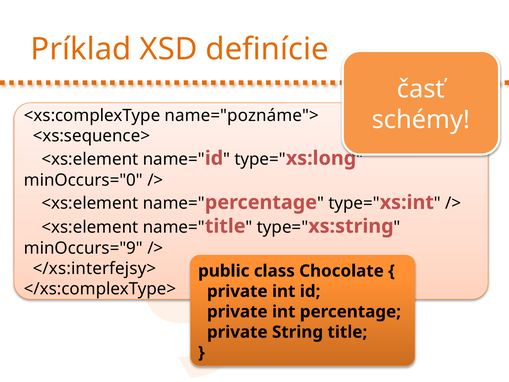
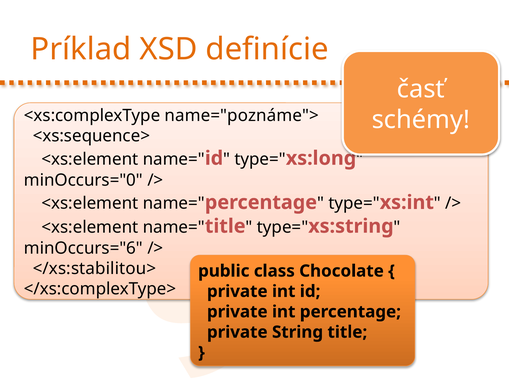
minOccurs="9: minOccurs="9 -> minOccurs="6 (83, 248)
</xs:interfejsy>: </xs:interfejsy> -> </xs:stabilitou> (94, 268)
